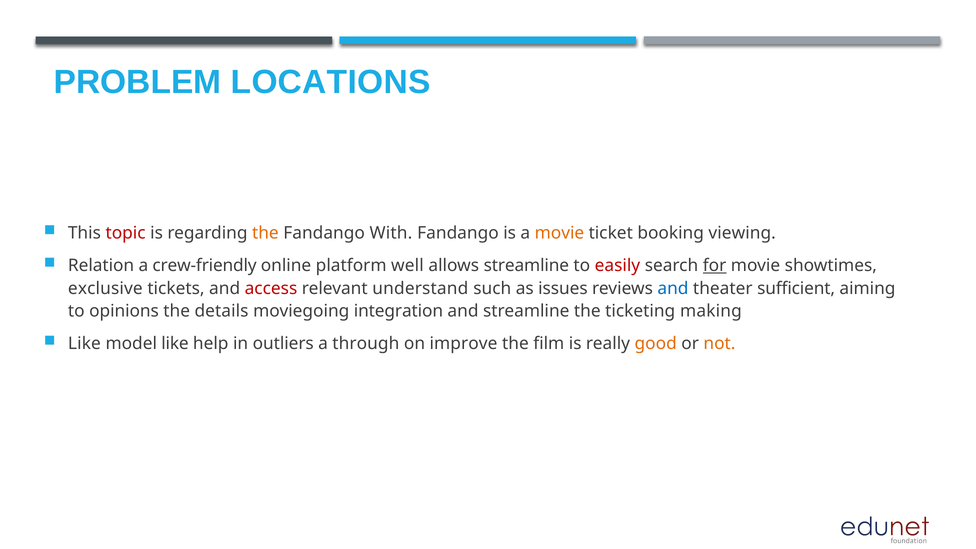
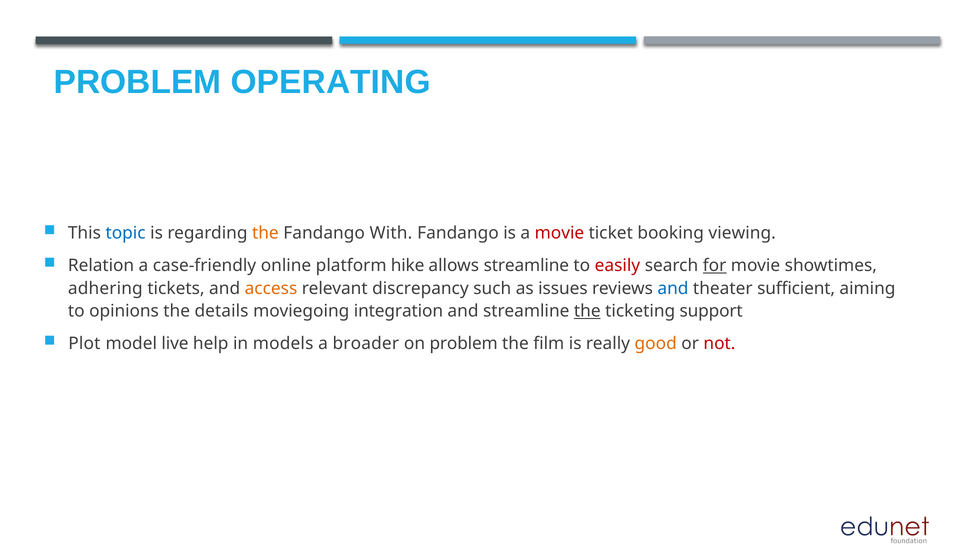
LOCATIONS: LOCATIONS -> OPERATING (331, 82)
topic colour: red -> blue (126, 233)
movie colour: orange -> red (559, 233)
crew-friendly: crew-friendly -> case-friendly (205, 266)
well: well -> hike (408, 266)
exclusive: exclusive -> adhering (105, 288)
access colour: red -> orange (271, 288)
understand: understand -> discrepancy (420, 288)
the underline: none -> present (587, 311)
making: making -> support (711, 311)
Like: Like -> Plot (84, 344)
model like: like -> live (175, 344)
outliers: outliers -> models (283, 344)
through: through -> broader (366, 344)
on improve: improve -> problem (464, 344)
not colour: orange -> red (719, 344)
